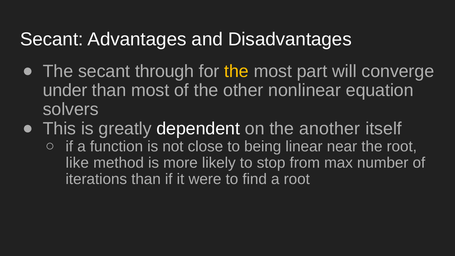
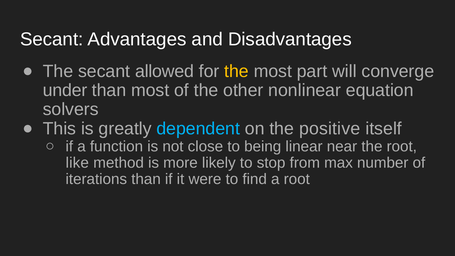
through: through -> allowed (165, 71)
dependent colour: white -> light blue (198, 129)
another: another -> positive (330, 129)
